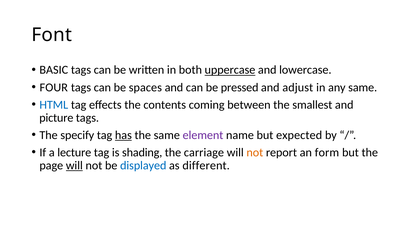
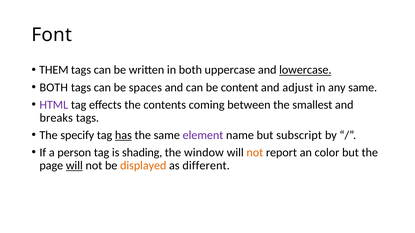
BASIC: BASIC -> THEM (54, 70)
uppercase underline: present -> none (230, 70)
lowercase underline: none -> present (305, 70)
FOUR: FOUR -> BOTH (54, 88)
pressed: pressed -> content (240, 88)
HTML colour: blue -> purple (54, 105)
picture: picture -> breaks (56, 118)
expected: expected -> subscript (299, 135)
lecture: lecture -> person (74, 153)
carriage: carriage -> window (204, 153)
form: form -> color (327, 153)
displayed colour: blue -> orange (143, 166)
